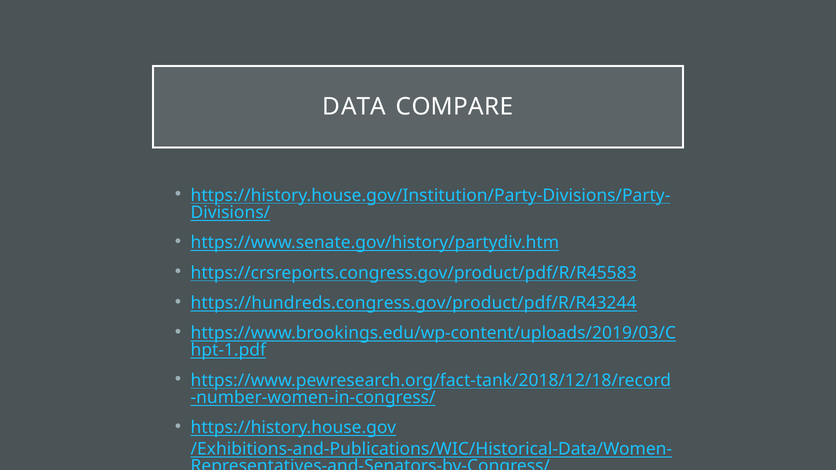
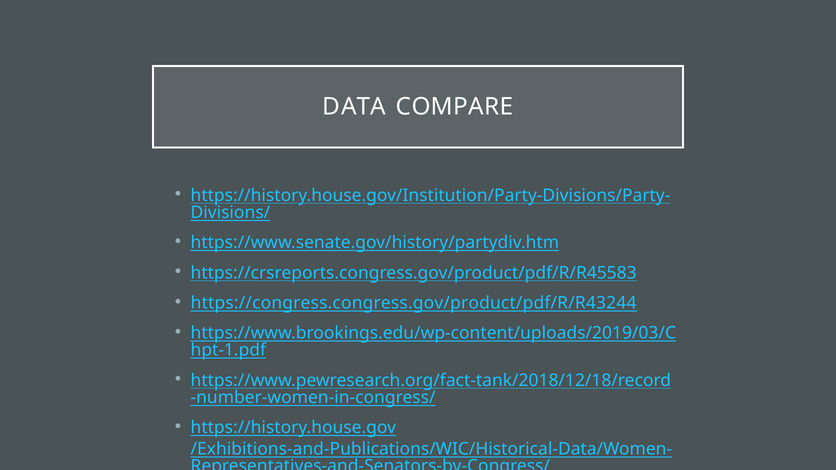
https://hundreds.congress.gov/product/pdf/R/R43244: https://hundreds.congress.gov/product/pdf/R/R43244 -> https://congress.congress.gov/product/pdf/R/R43244 (414, 303)
